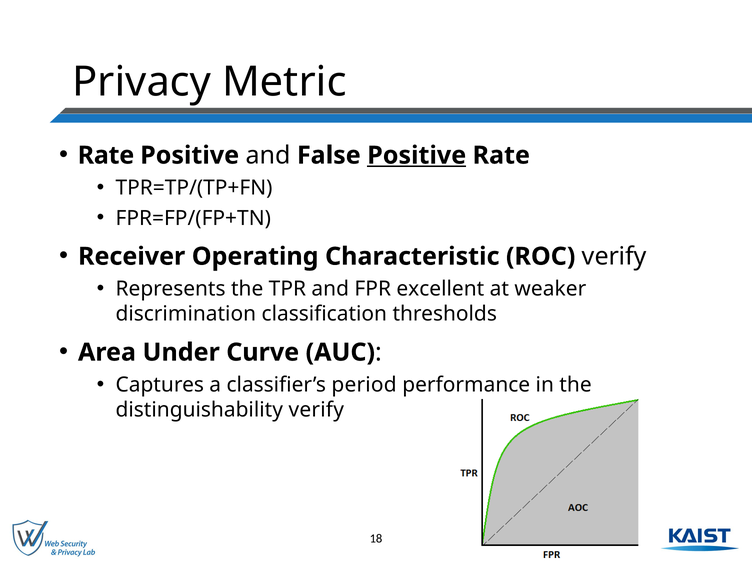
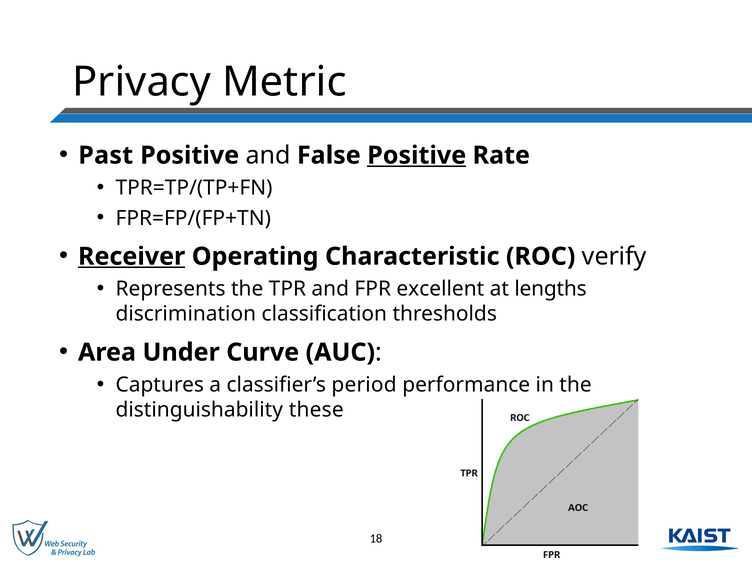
Rate: Rate -> Past (106, 155)
Receiver underline: none -> present (132, 256)
weaker: weaker -> lengths (551, 289)
distinguishability verify: verify -> these (316, 410)
